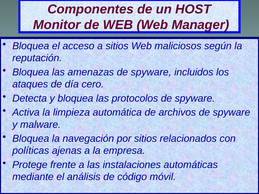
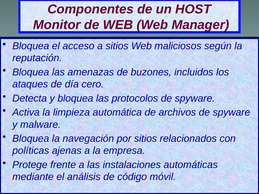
amenazas de spyware: spyware -> buzones (151, 72)
